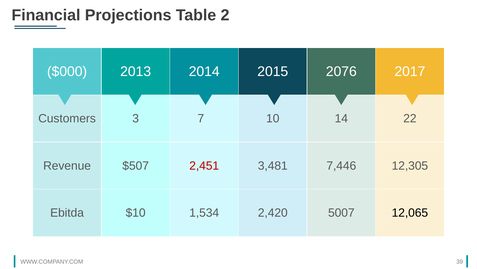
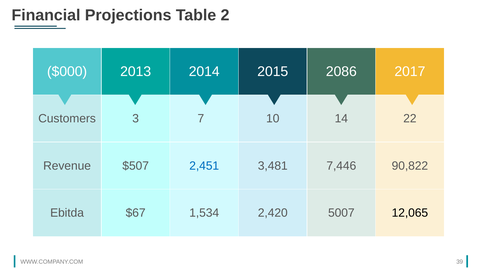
2076: 2076 -> 2086 (341, 71)
2,451 colour: red -> blue (204, 165)
12,305: 12,305 -> 90,822 (410, 165)
$10: $10 -> $67 (136, 212)
